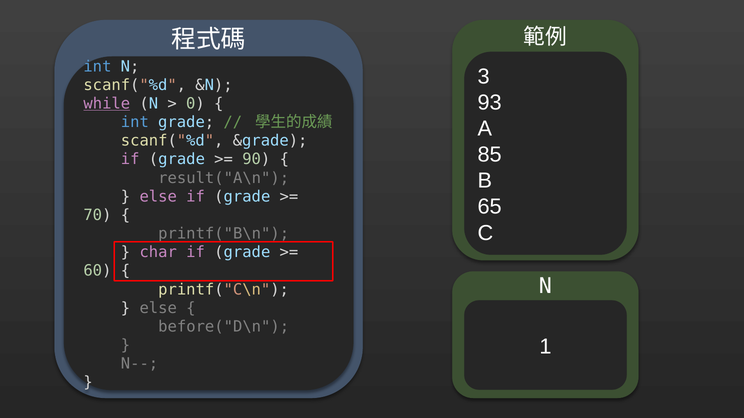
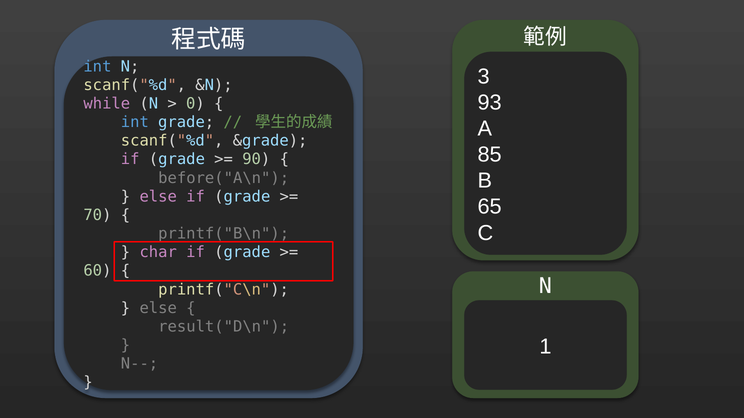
while underline: present -> none (107, 104)
result("A\n: result("A\n -> before("A\n (224, 178)
before("D\n: before("D\n -> result("D\n (224, 327)
